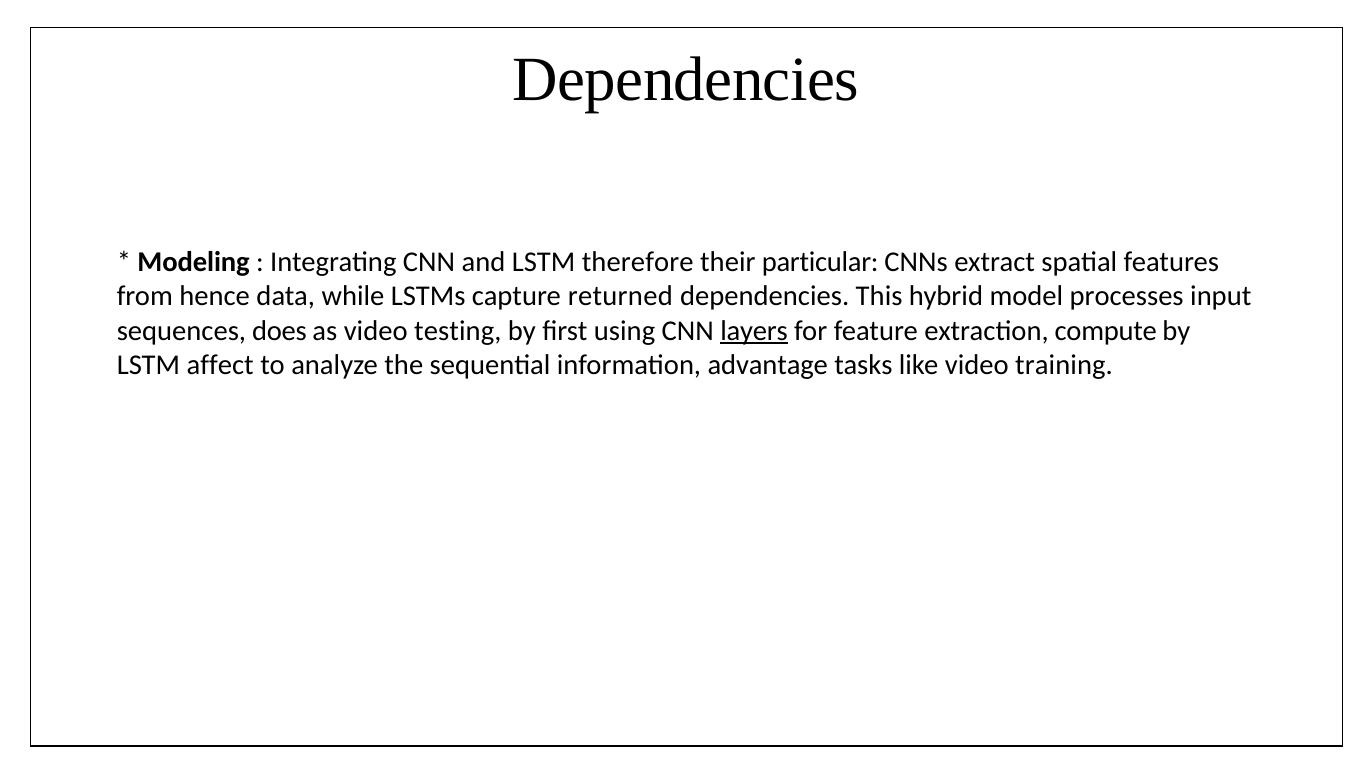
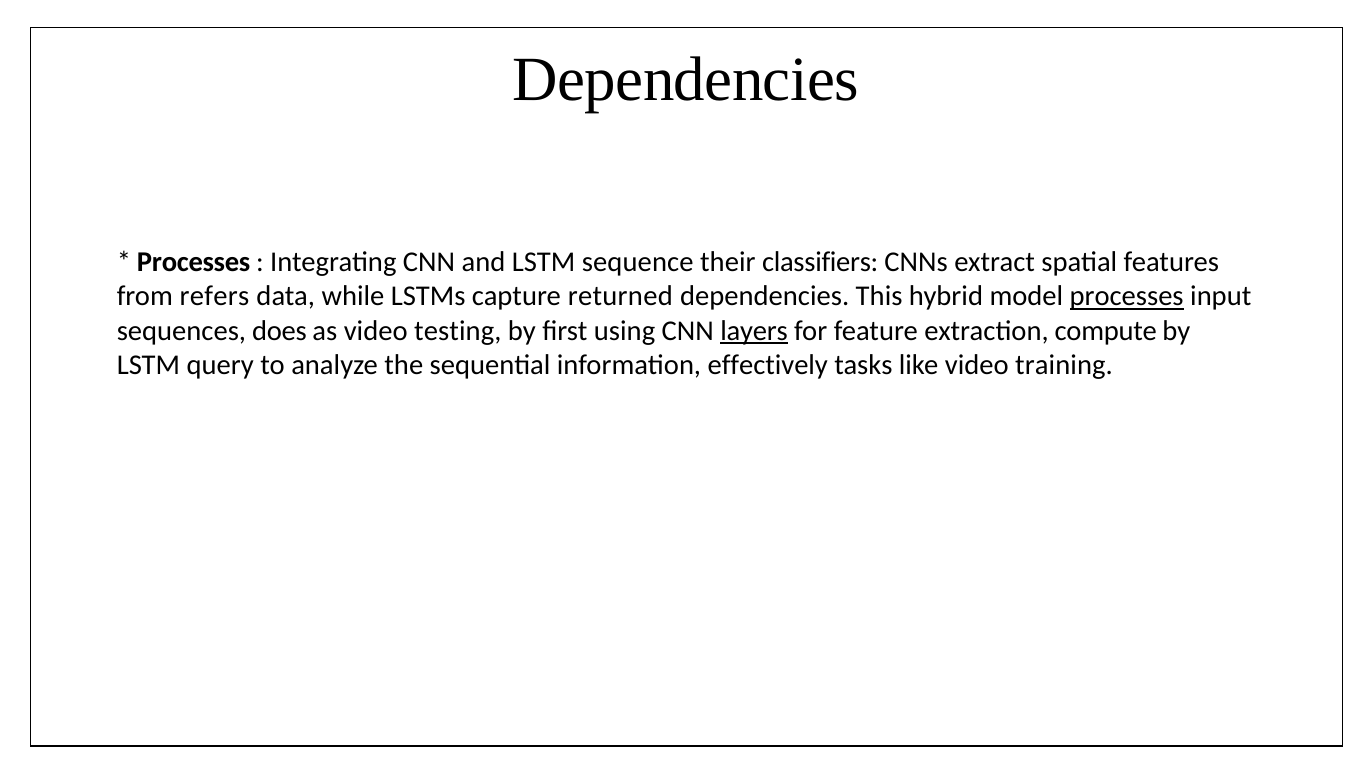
Modeling: Modeling -> Processes (194, 262)
therefore: therefore -> sequence (638, 262)
particular: particular -> classifiers (820, 262)
hence: hence -> refers (214, 296)
processes underline: none -> present (1127, 296)
affect: affect -> query (220, 365)
advantage: advantage -> effectively (768, 365)
